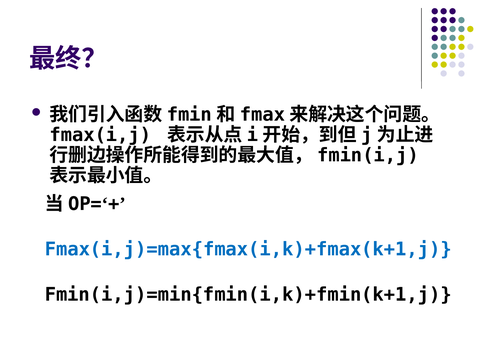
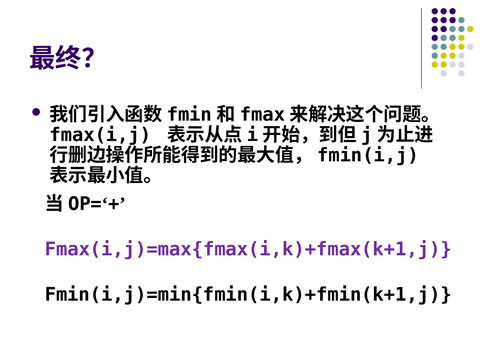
Fmax(i,j)=max{fmax(i,k)+fmax(k+1,j colour: blue -> purple (248, 249)
